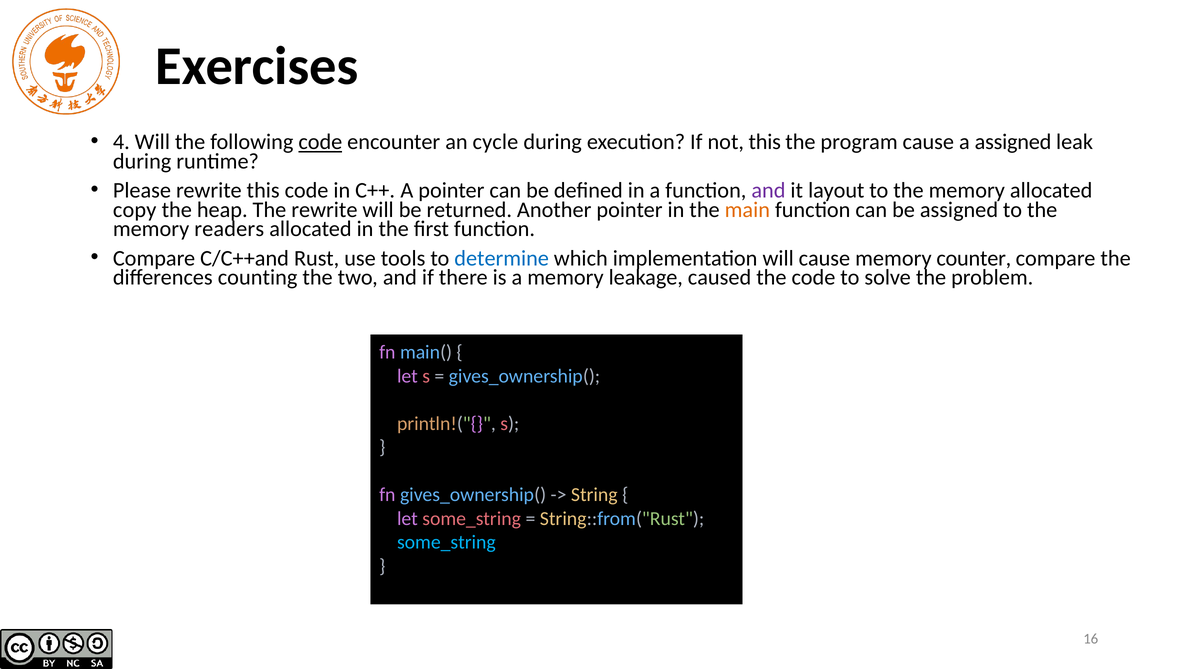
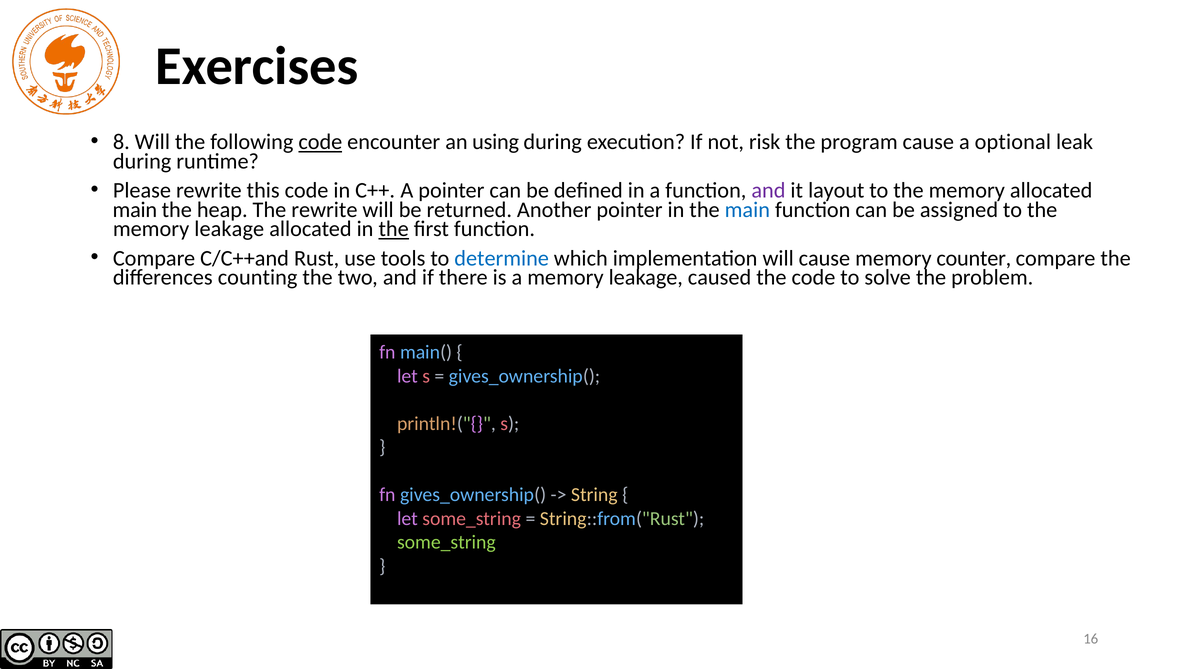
4: 4 -> 8 (121, 142)
cycle: cycle -> using (496, 142)
not this: this -> risk (765, 142)
a assigned: assigned -> optional (1013, 142)
copy: copy -> main (135, 210)
main colour: orange -> blue (747, 210)
readers: readers -> leakage (229, 229)
the underline: none -> present (394, 229)
some_string colour: light blue -> light green (446, 542)
